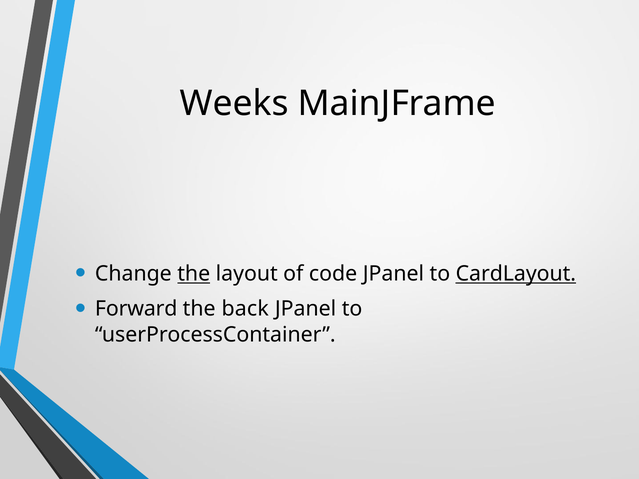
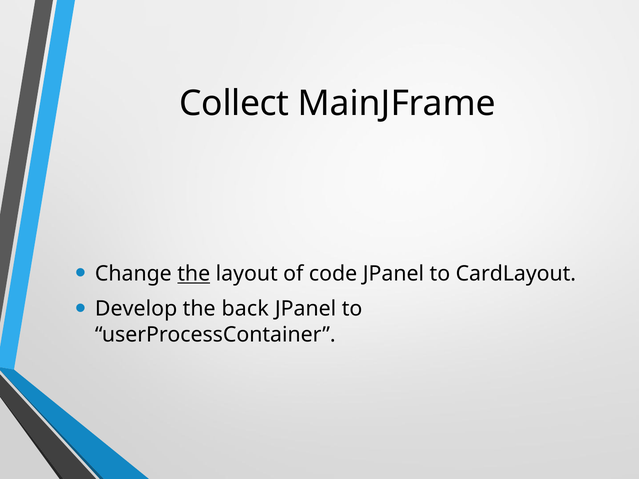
Weeks: Weeks -> Collect (234, 104)
CardLayout underline: present -> none (516, 274)
Forward: Forward -> Develop (136, 309)
